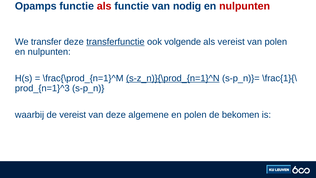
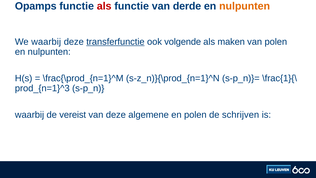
nodig: nodig -> derde (187, 6)
nulpunten colour: red -> orange (245, 6)
We transfer: transfer -> waarbij (46, 42)
als vereist: vereist -> maken (231, 42)
s-z_n)}{\prod_{n=1}^N underline: present -> none (173, 78)
bekomen: bekomen -> schrijven (241, 115)
